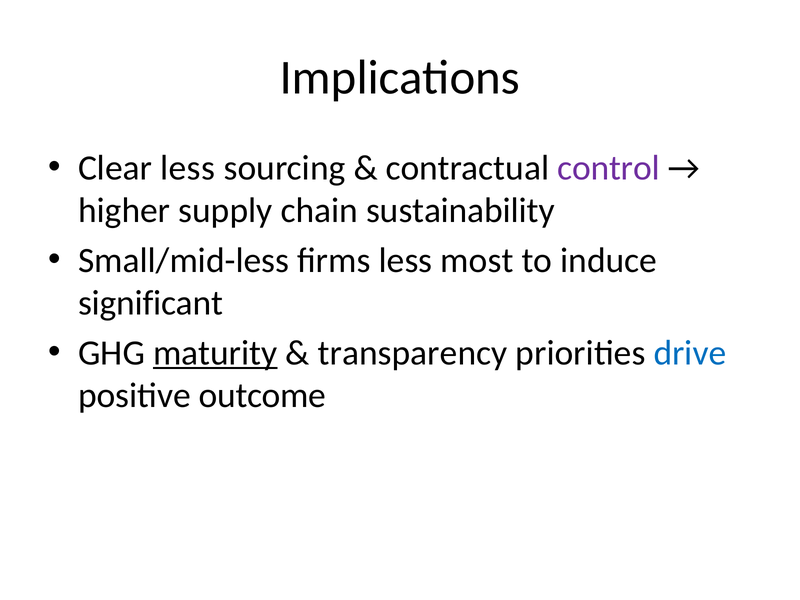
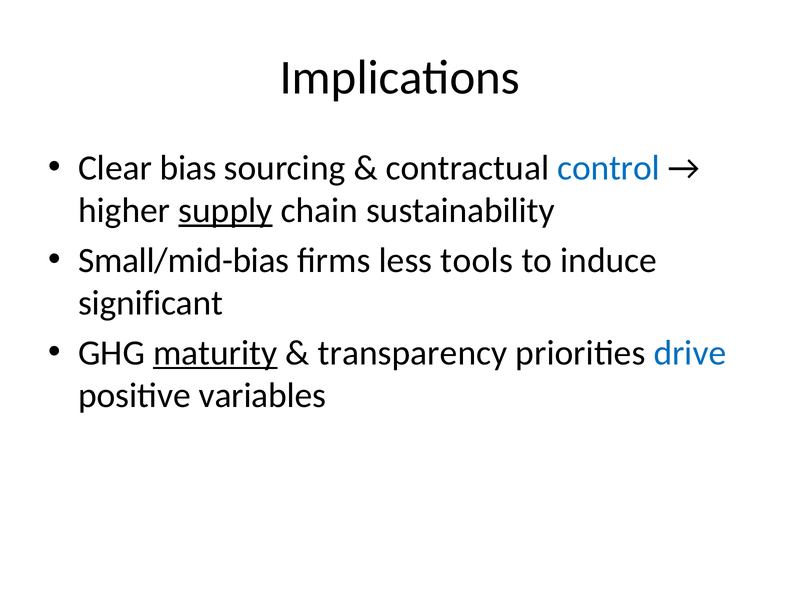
Clear less: less -> bias (188, 168)
control colour: purple -> blue (609, 168)
supply underline: none -> present (225, 211)
Small/mid-less: Small/mid-less -> Small/mid-bias (184, 260)
most: most -> tools (477, 260)
outcome: outcome -> variables (262, 395)
